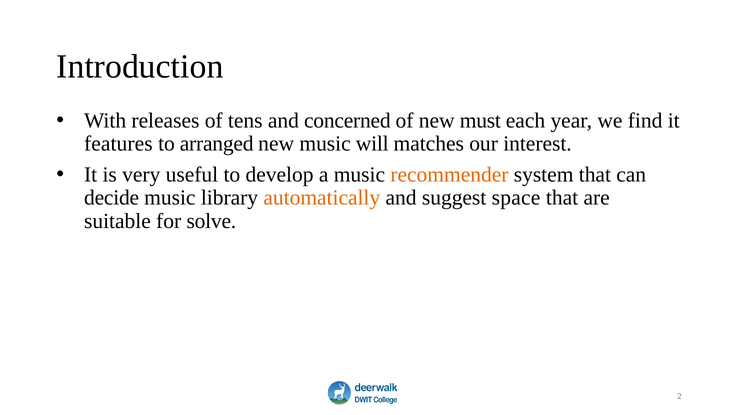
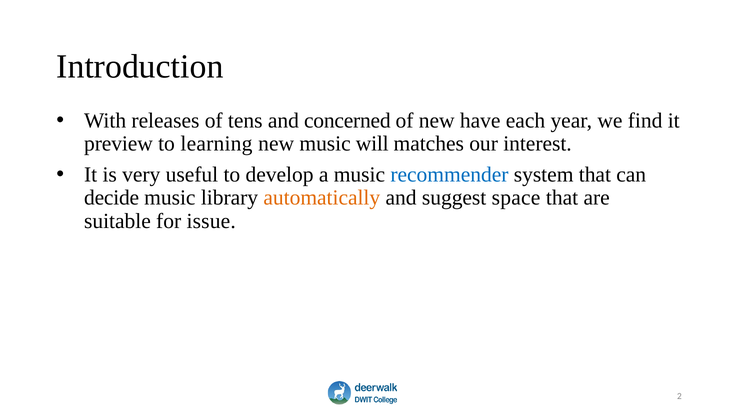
must: must -> have (480, 120)
features: features -> preview (118, 144)
arranged: arranged -> learning (216, 144)
recommender colour: orange -> blue (449, 175)
solve: solve -> issue (211, 221)
